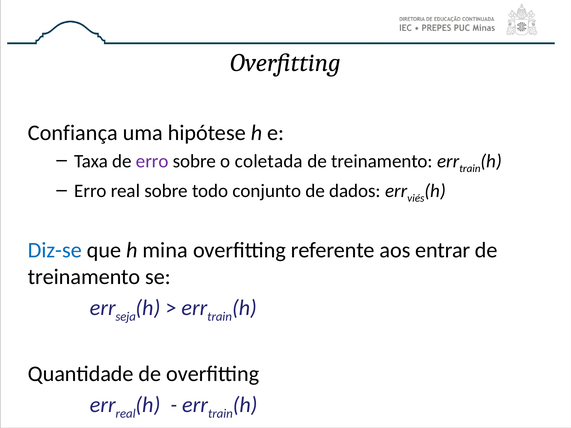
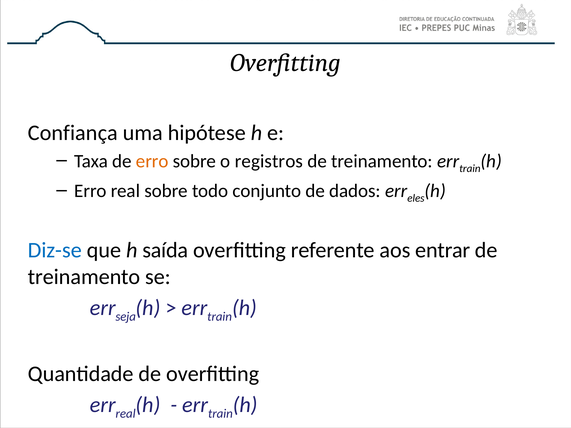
erro colour: purple -> orange (152, 161)
coletada: coletada -> registros (269, 161)
viés: viés -> eles (416, 198)
mina: mina -> saída (165, 250)
